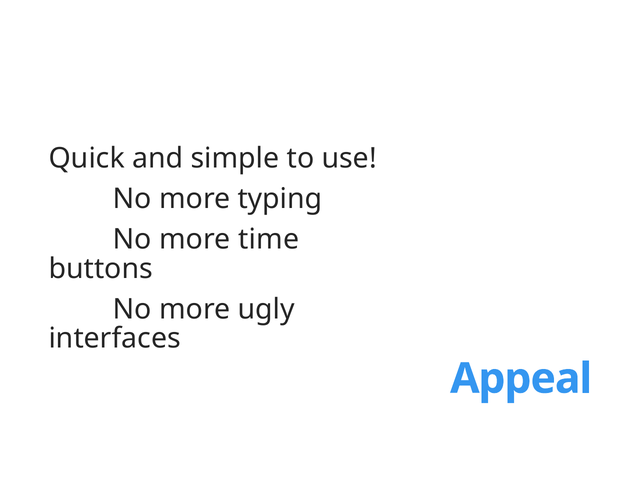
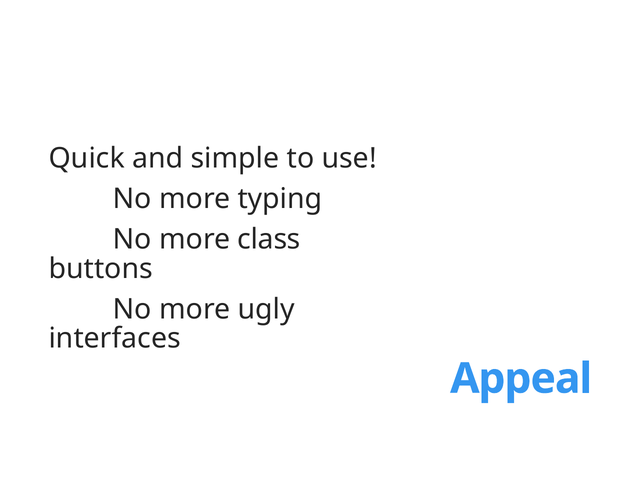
time: time -> class (269, 239)
